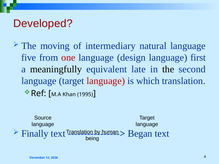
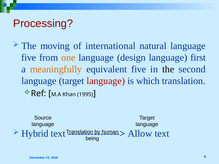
Developed: Developed -> Processing (43, 24)
intermediary: intermediary -> international (111, 46)
one colour: red -> orange (68, 58)
meaningfully colour: black -> orange (56, 69)
equivalent late: late -> five (139, 69)
Finally: Finally -> Hybrid (35, 134)
Began: Began -> Allow (140, 134)
